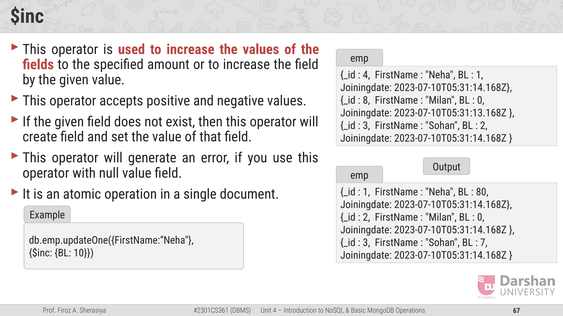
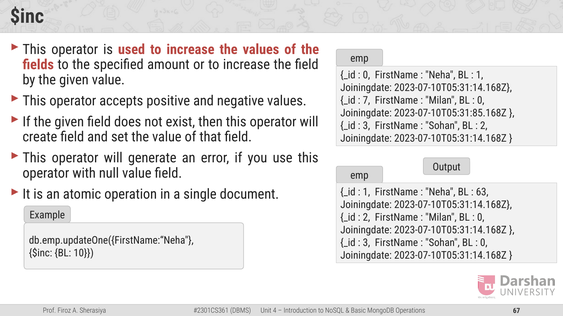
4: 4 -> 0 (366, 75)
8: 8 -> 7 (366, 101)
2023-07-10T05:31:13.168Z: 2023-07-10T05:31:13.168Z -> 2023-07-10T05:31:85.168Z (450, 113)
80: 80 -> 63 (482, 193)
7: 7 -> 0 (484, 243)
